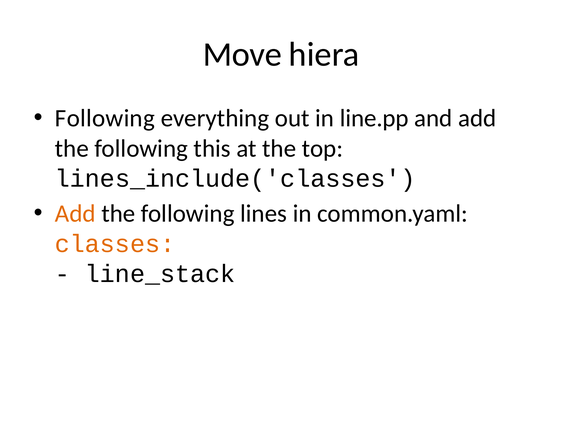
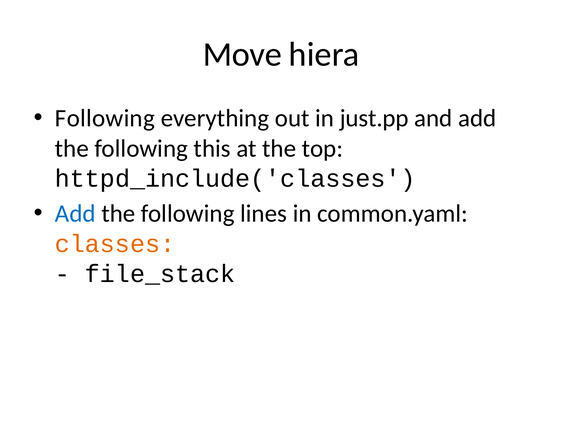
line.pp: line.pp -> just.pp (374, 118)
lines_include('classes: lines_include('classes -> httpd_include('classes (235, 178)
Add colour: orange -> blue (75, 213)
line_stack: line_stack -> file_stack (160, 273)
